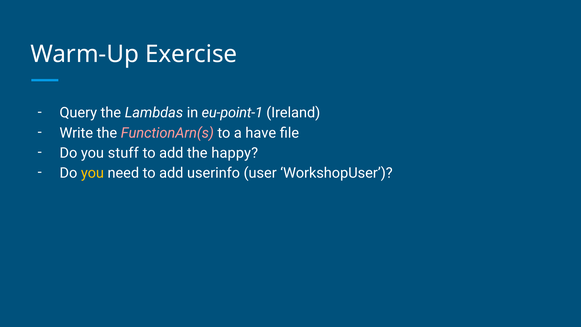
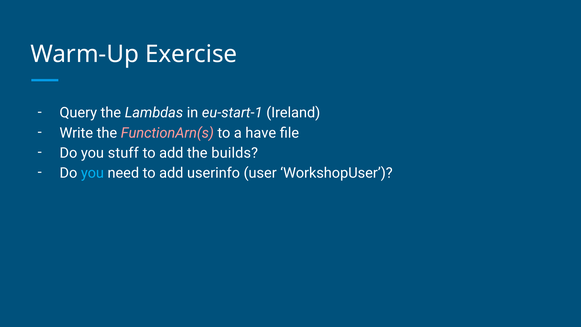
eu-point-1: eu-point-1 -> eu-start-1 (232, 113)
happy: happy -> builds (235, 153)
you colour: yellow -> light blue (92, 173)
